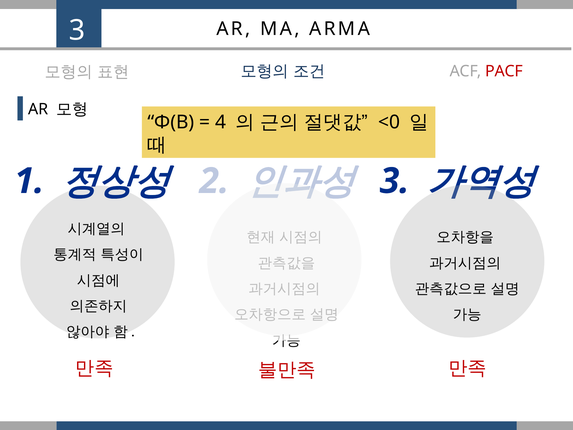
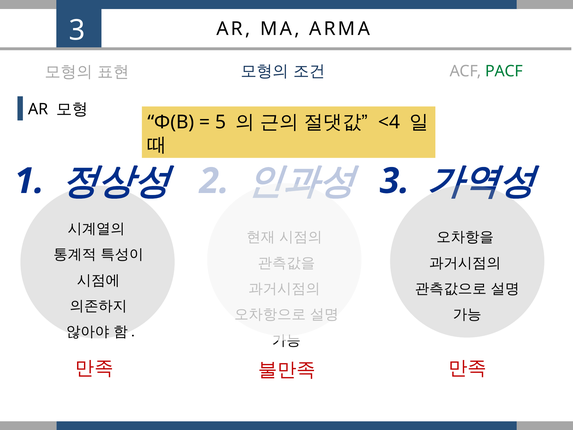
PACF colour: red -> green (504, 71)
4: 4 -> 5 (221, 122)
<0: <0 -> <4 (389, 122)
